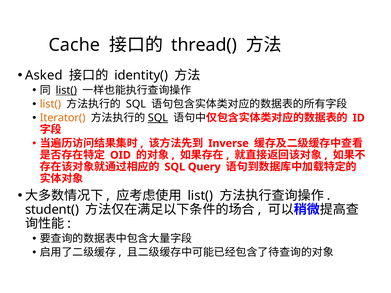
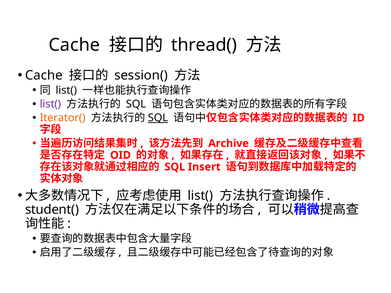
Asked: Asked -> Cache (44, 75)
identity(: identity( -> session( (141, 75)
list( underline: present -> none (66, 90)
list( colour: orange -> purple (50, 104)
Inverse: Inverse -> Archive (229, 144)
Query: Query -> Insert (204, 167)
